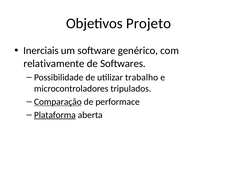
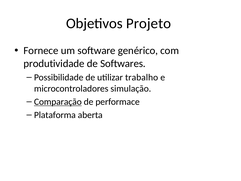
Inerciais: Inerciais -> Fornece (41, 51)
relativamente: relativamente -> produtividade (54, 63)
tripulados: tripulados -> simulação (131, 89)
Plataforma underline: present -> none (55, 115)
